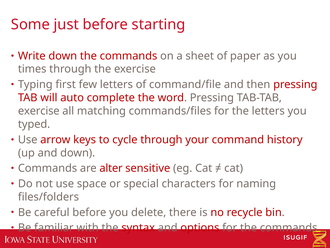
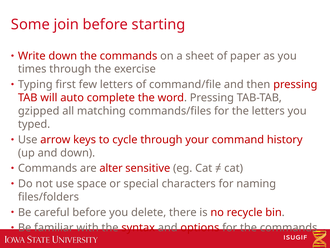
just: just -> join (66, 24)
exercise: exercise -> gzipped (39, 111)
